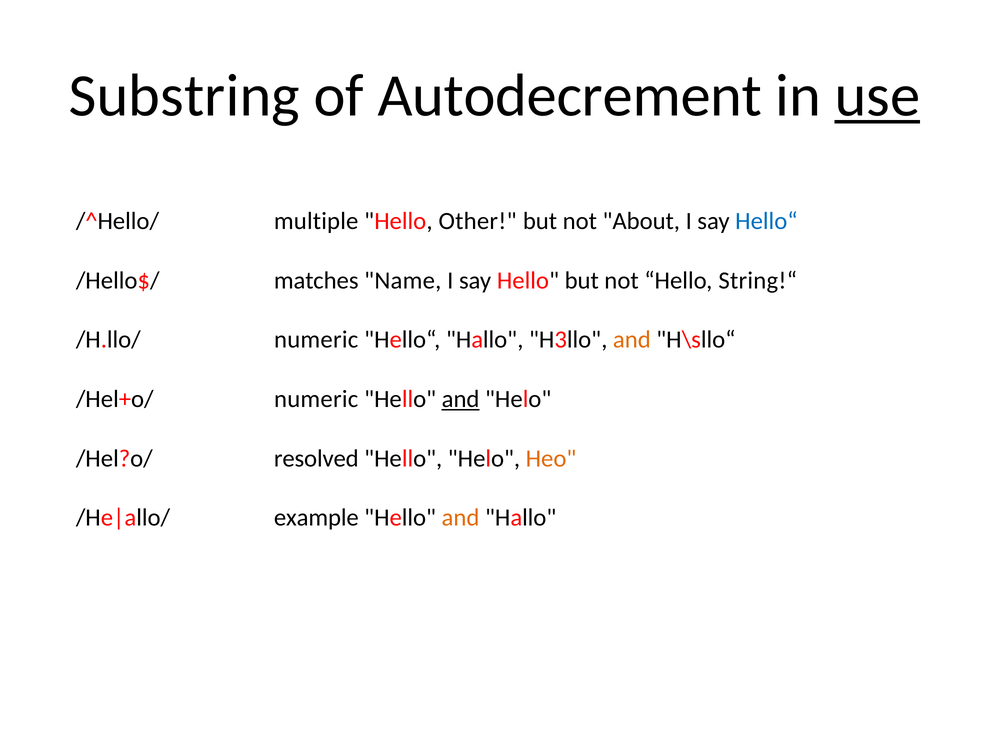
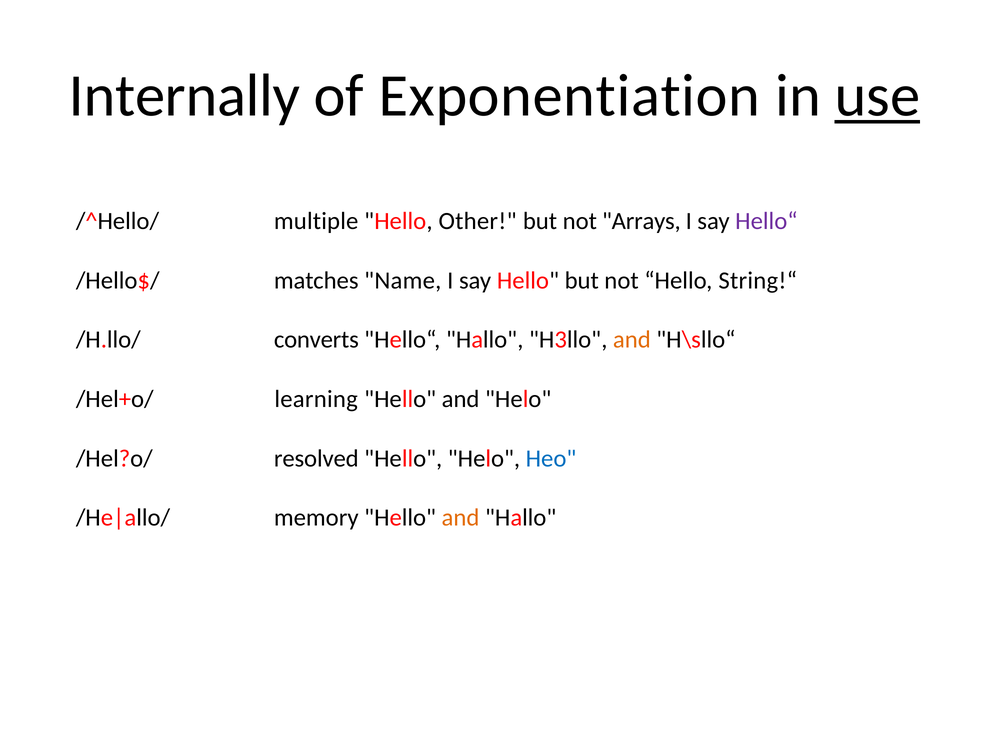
Substring: Substring -> Internally (184, 96)
Autodecrement: Autodecrement -> Exponentiation (569, 96)
About: About -> Arrays (641, 221)
Hello“ colour: blue -> purple (766, 221)
/H.llo/ numeric: numeric -> converts (316, 340)
/Hel+o/ numeric: numeric -> learning (316, 399)
and underline: present -> none (461, 399)
Heo colour: orange -> blue (551, 459)
example: example -> memory (316, 518)
